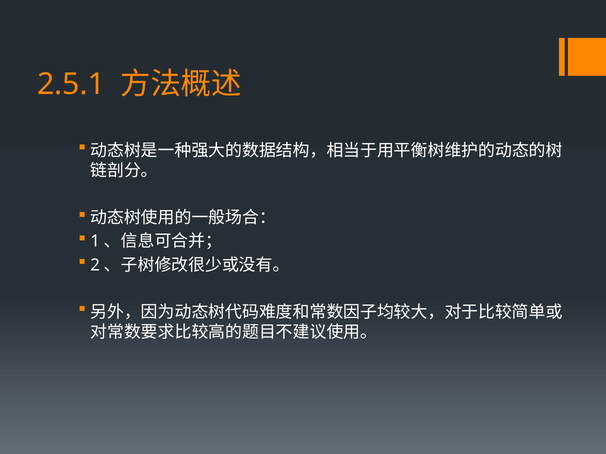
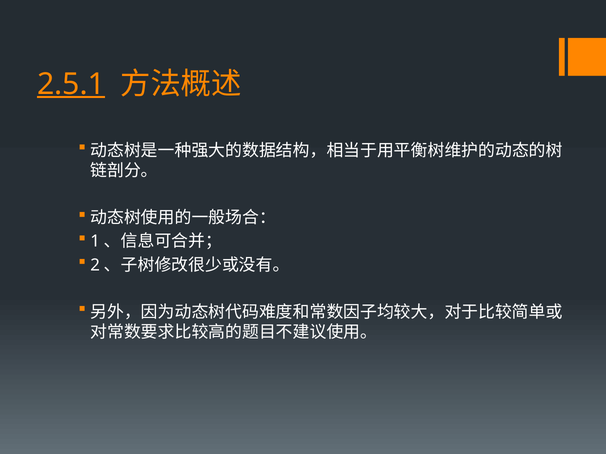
2.5.1 underline: none -> present (71, 84)
